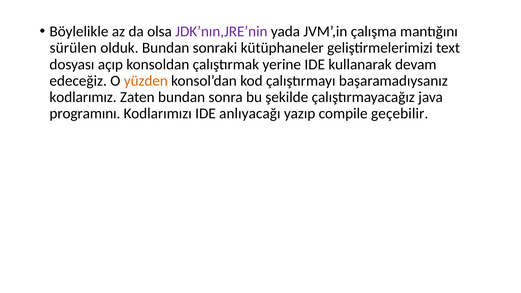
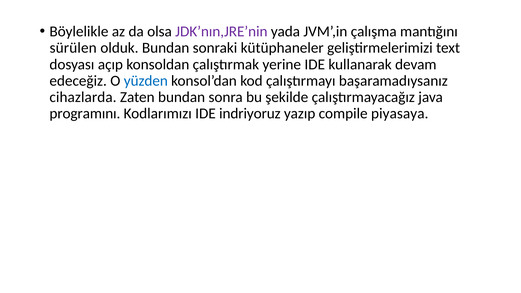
yüzden colour: orange -> blue (146, 81)
kodlarımız: kodlarımız -> cihazlarda (83, 97)
anlıyacağı: anlıyacağı -> indriyoruz (250, 114)
geçebilir: geçebilir -> piyasaya (400, 114)
